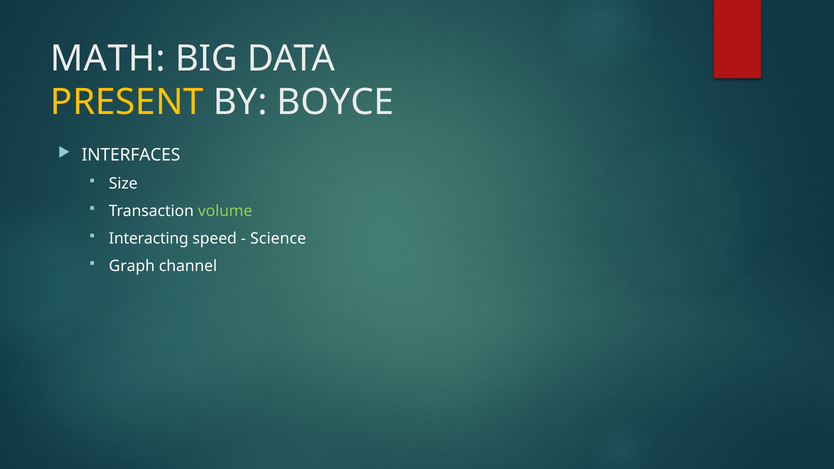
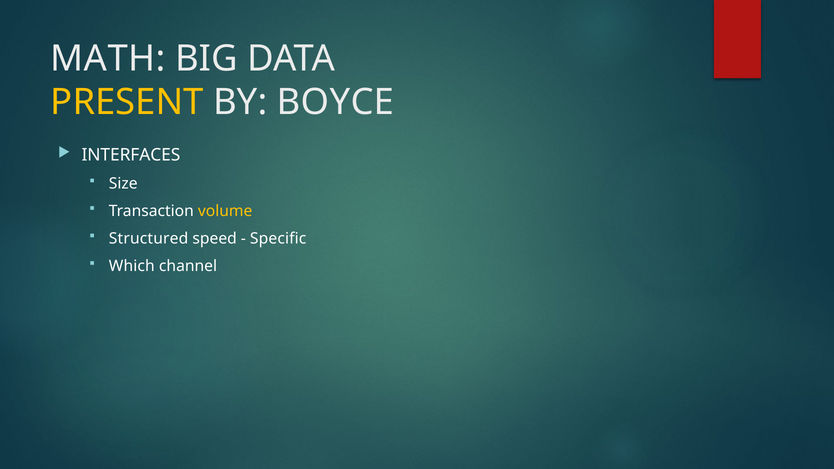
volume colour: light green -> yellow (225, 211)
Interacting: Interacting -> Structured (149, 239)
Science: Science -> Specific (278, 239)
Graph: Graph -> Which (132, 266)
